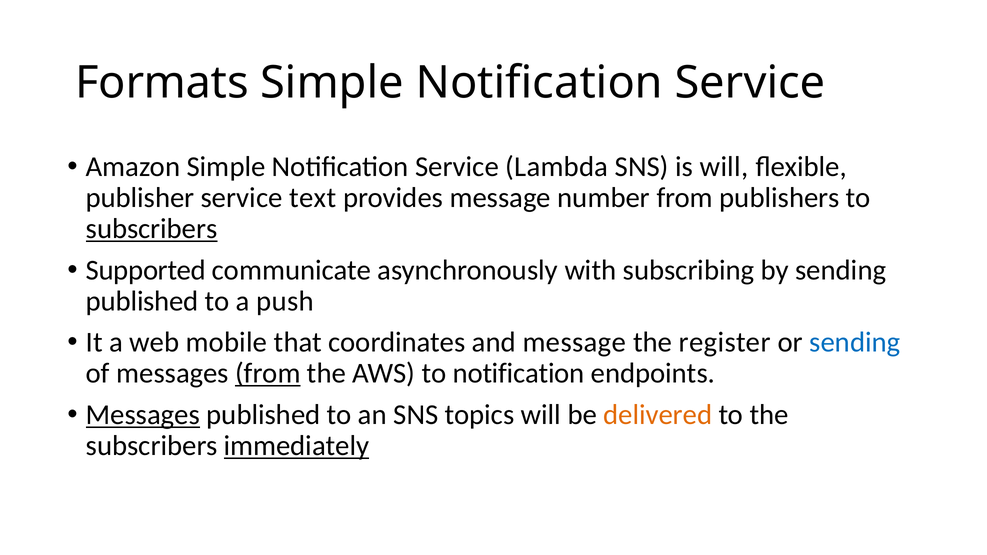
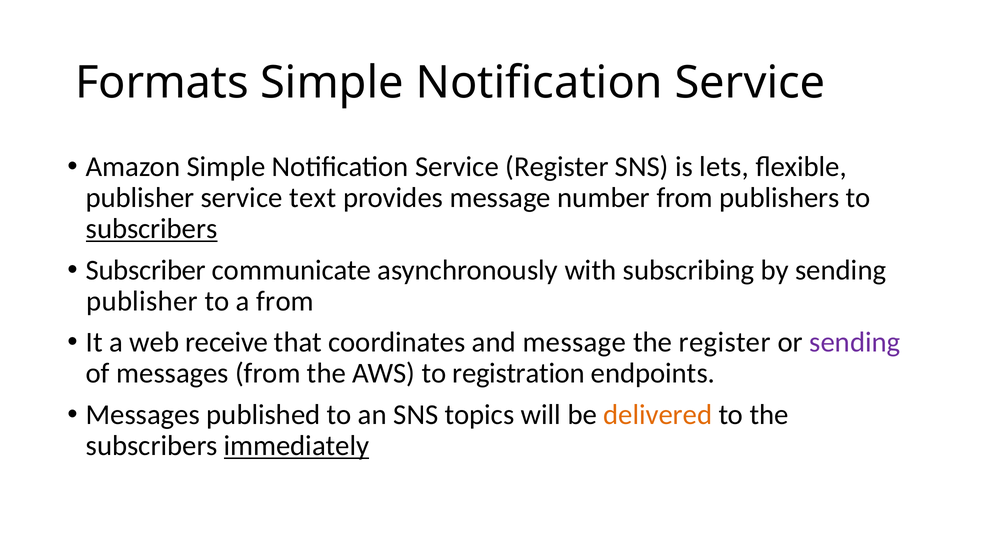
Service Lambda: Lambda -> Register (557, 167)
is will: will -> lets (724, 167)
Supported: Supported -> Subscriber (146, 270)
published: published -> publisher (142, 301)
a push: push -> from (285, 301)
mobile: mobile -> receive (227, 343)
sending colour: blue -> purple (855, 343)
from underline: present -> none (268, 374)
to notification: notification -> registration (519, 374)
Messages underline: present -> none (143, 415)
